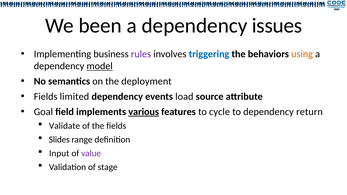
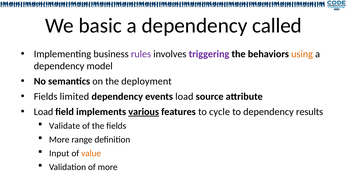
been: been -> basic (100, 26)
issues: issues -> called (277, 26)
triggering colour: blue -> purple (209, 54)
model underline: present -> none (100, 66)
Goal: Goal -> Load (43, 112)
return: return -> results (310, 112)
Slides: Slides -> More (59, 140)
value colour: purple -> orange (91, 153)
of stage: stage -> more (108, 167)
